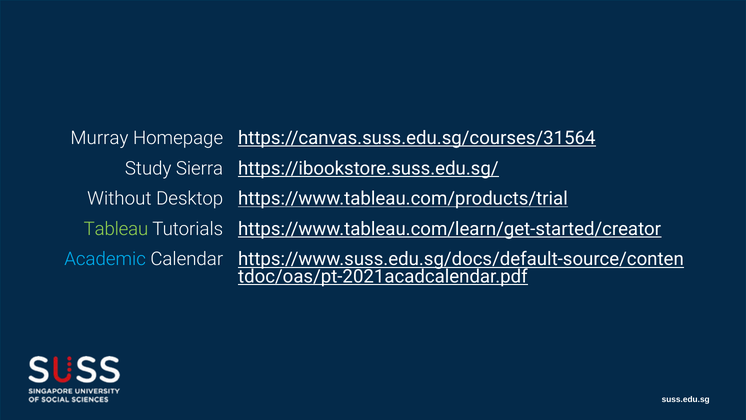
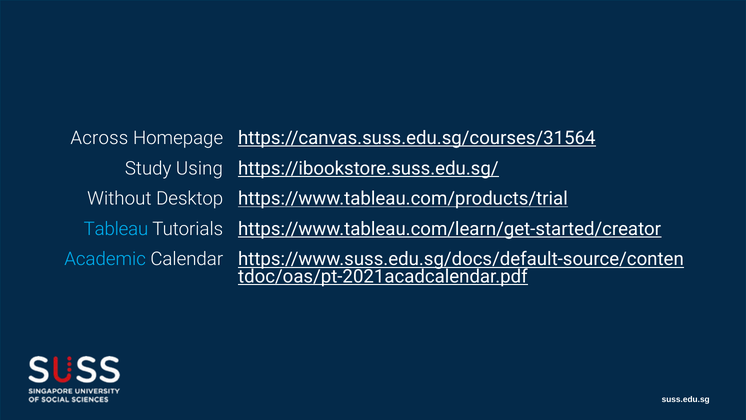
Murray: Murray -> Across (99, 138)
Sierra: Sierra -> Using (199, 168)
Tableau colour: light green -> light blue (116, 229)
